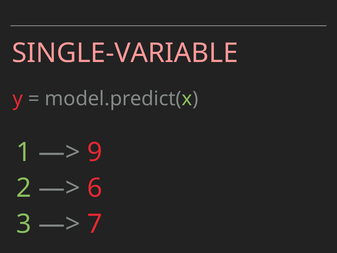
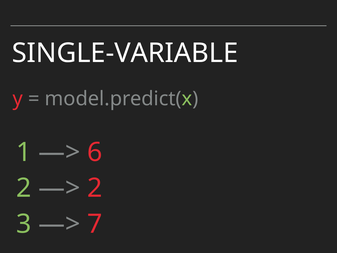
SINGLE-VARIABLE colour: pink -> white (125, 53)
9: 9 -> 6 (95, 152)
6: 6 -> 2 (95, 188)
